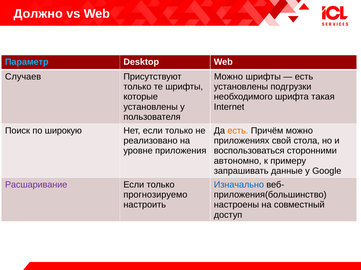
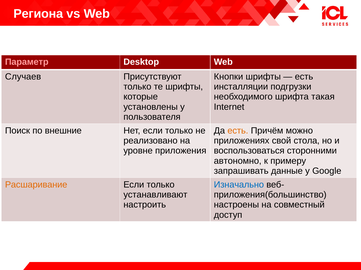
Должно: Должно -> Региона (38, 14)
Параметр colour: light blue -> pink (27, 62)
Можно: Можно -> Кнопки (228, 77)
установлены: установлены -> инсталляции (241, 87)
широкую: широкую -> внешние (63, 131)
Расшаривание colour: purple -> orange (36, 185)
прогнозируемо: прогнозируемо -> устанавливают (155, 195)
